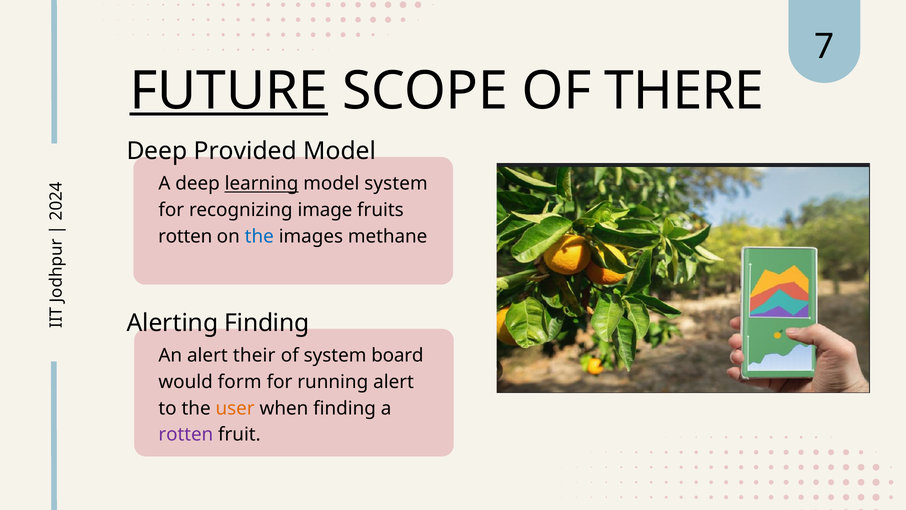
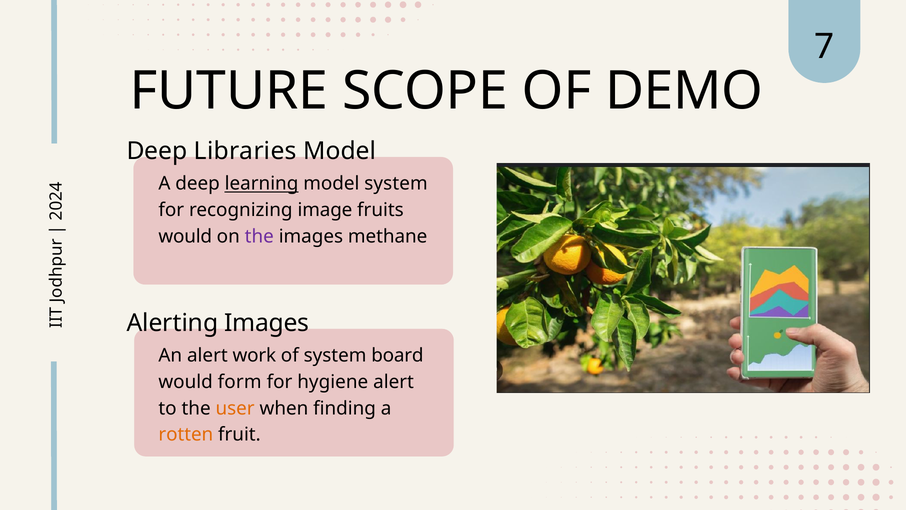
FUTURE underline: present -> none (229, 91)
THERE: THERE -> DEMO (684, 91)
Provided: Provided -> Libraries (245, 151)
rotten: rotten -> would (185, 236)
the colour: blue -> purple (259, 236)
Alerting Finding: Finding -> Images (267, 323)
their: their -> work (254, 355)
running: running -> hygiene (333, 382)
rotten colour: purple -> orange (186, 434)
